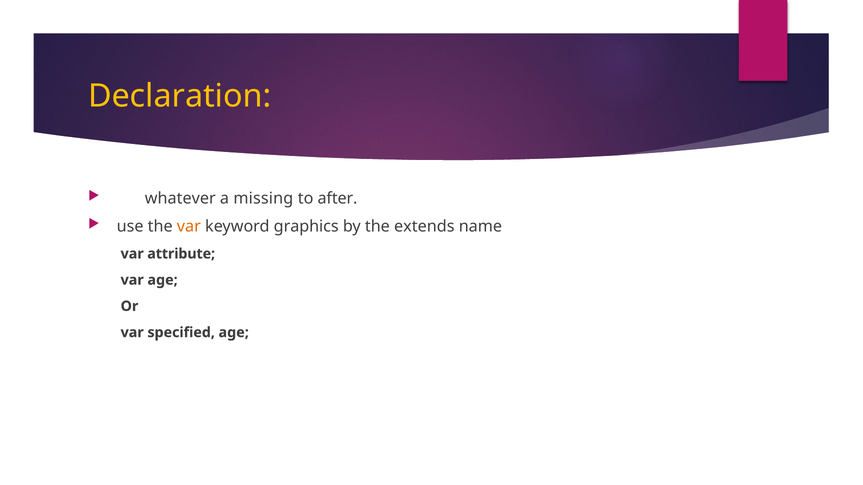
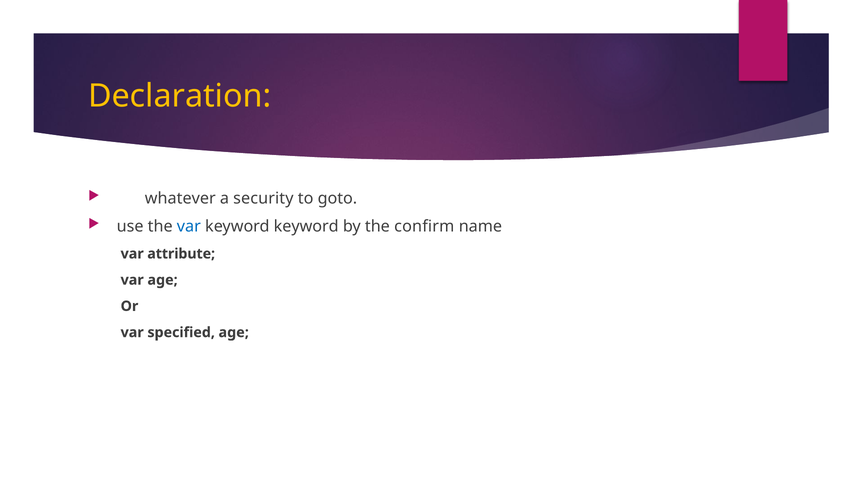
missing: missing -> security (263, 198)
after: after -> goto (337, 198)
var colour: orange -> blue (189, 227)
keyword graphics: graphics -> keyword (306, 227)
extends: extends -> confirm (424, 227)
